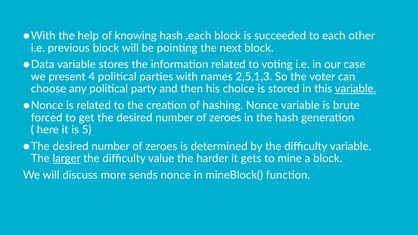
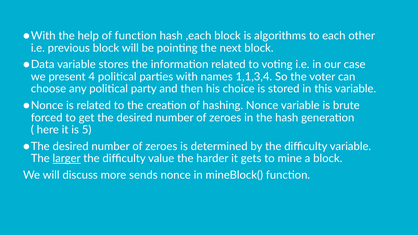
of knowing: knowing -> function (136, 36)
succeeded: succeeded -> algorithms (280, 36)
2,5,1,3: 2,5,1,3 -> 1,1,3,4 (254, 77)
variable underline: present -> none (355, 89)
